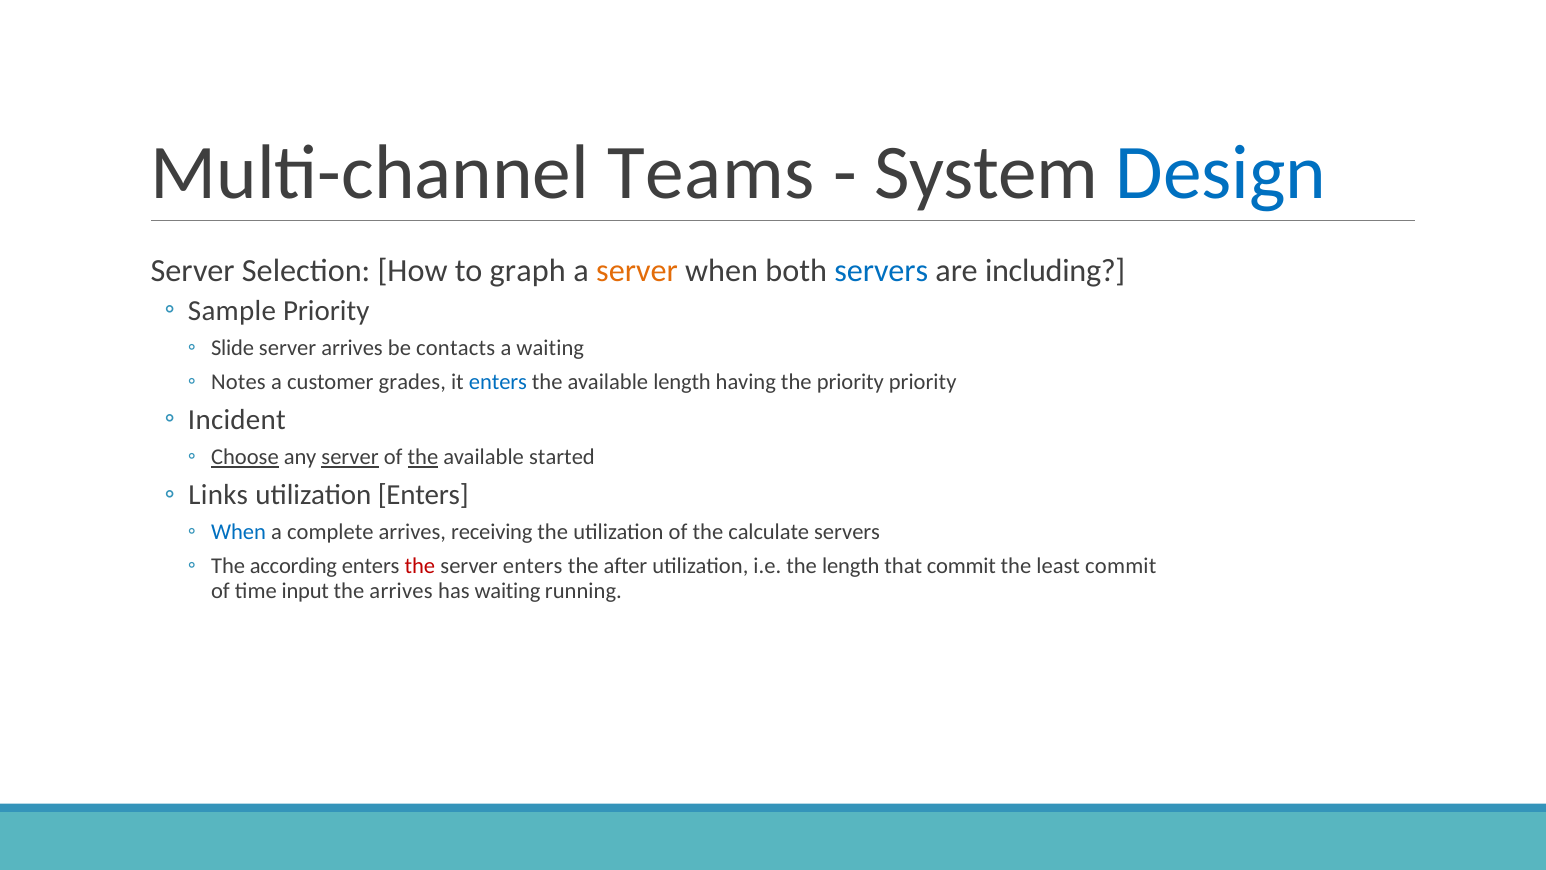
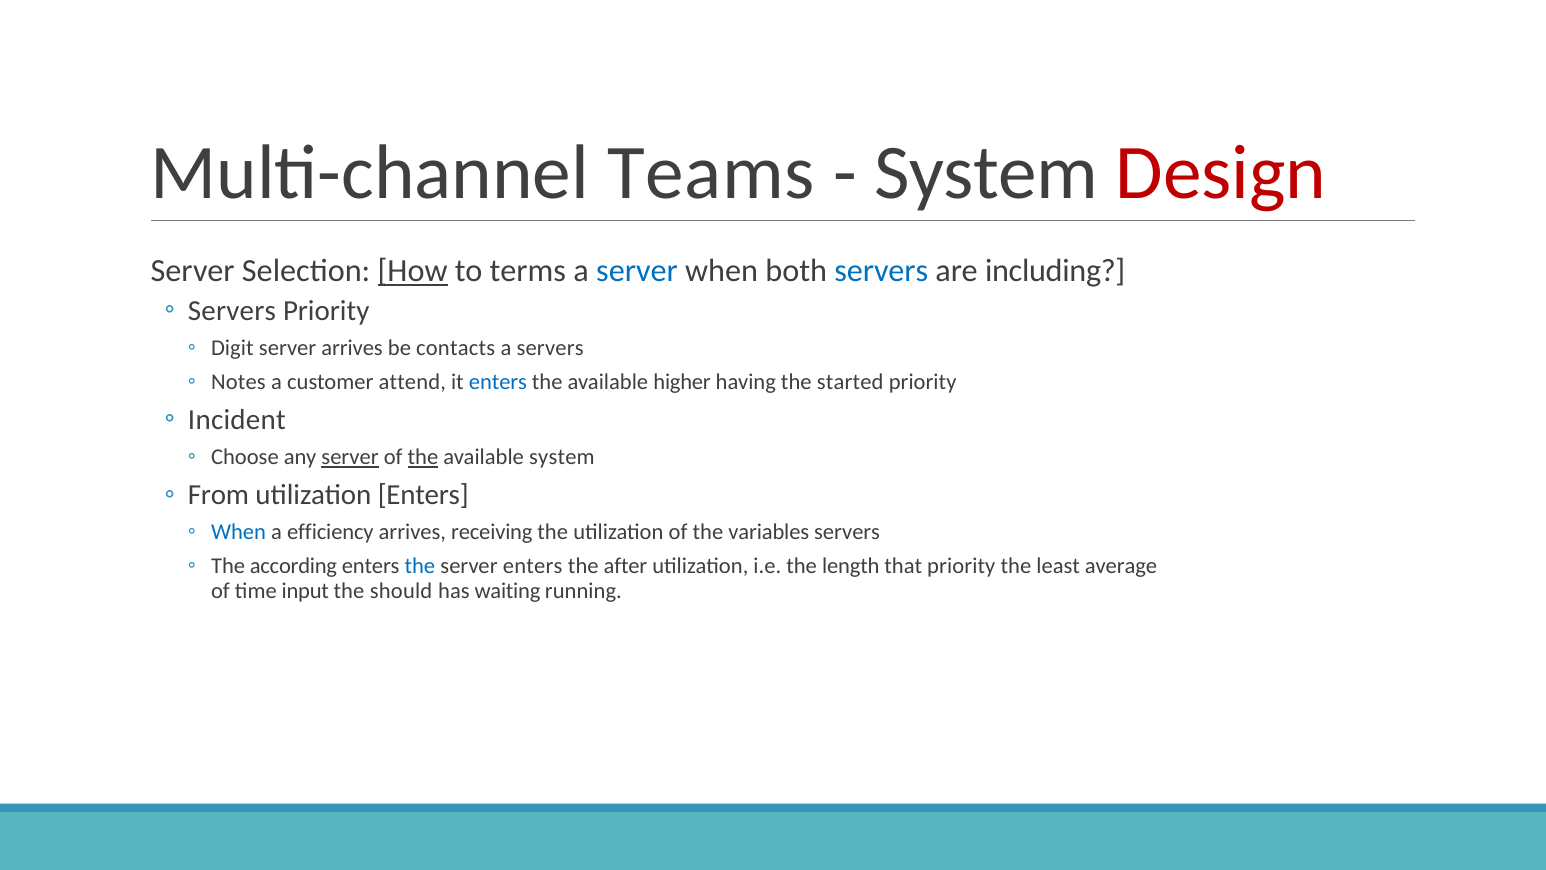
Design colour: blue -> red (1221, 173)
How underline: none -> present (413, 271)
graph: graph -> terms (528, 271)
server colour: orange -> blue (637, 271)
Sample: Sample -> Servers (232, 310)
Slide: Slide -> Digit (232, 348)
a waiting: waiting -> servers (550, 348)
grades: grades -> attend (412, 382)
available length: length -> higher (682, 382)
the priority: priority -> started (850, 382)
Choose underline: present -> none (245, 457)
available started: started -> system (562, 457)
Links: Links -> From (218, 495)
complete: complete -> efficiency (330, 532)
calculate: calculate -> variables (769, 532)
the colour: red -> blue (420, 566)
that commit: commit -> priority (961, 566)
least commit: commit -> average (1121, 566)
the arrives: arrives -> should (401, 591)
